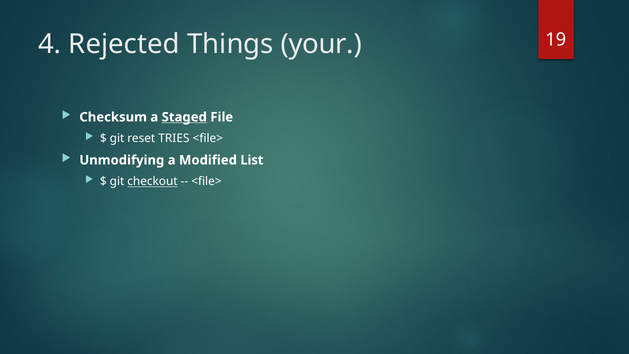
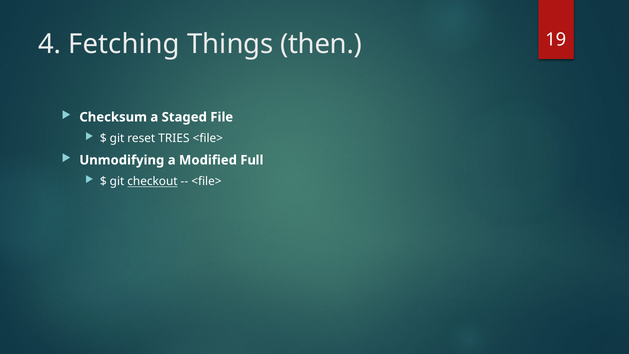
Rejected: Rejected -> Fetching (124, 44)
your: your -> then (321, 44)
Staged underline: present -> none (184, 117)
List: List -> Full (252, 160)
